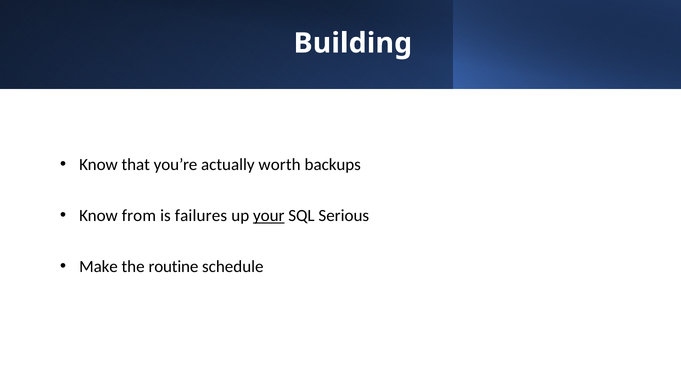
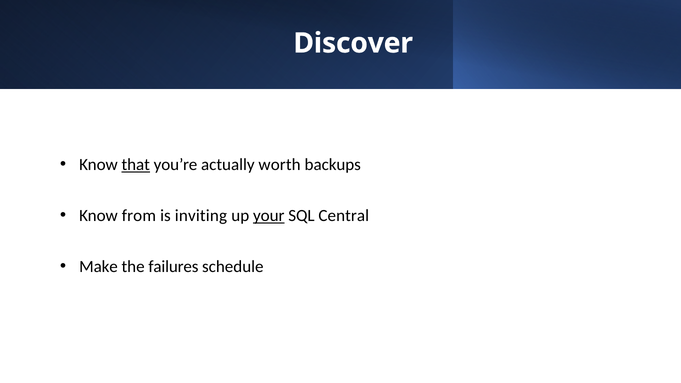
Building: Building -> Discover (353, 43)
that underline: none -> present (136, 165)
failures: failures -> inviting (201, 216)
Serious: Serious -> Central (344, 216)
routine: routine -> failures (173, 266)
